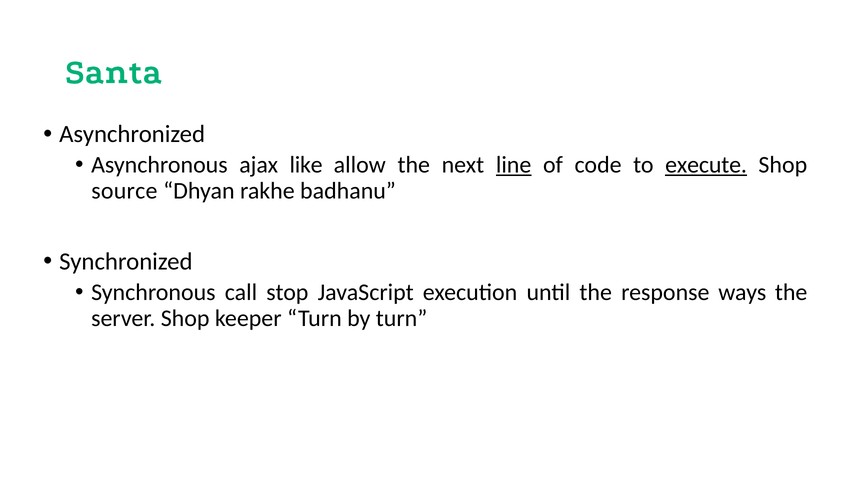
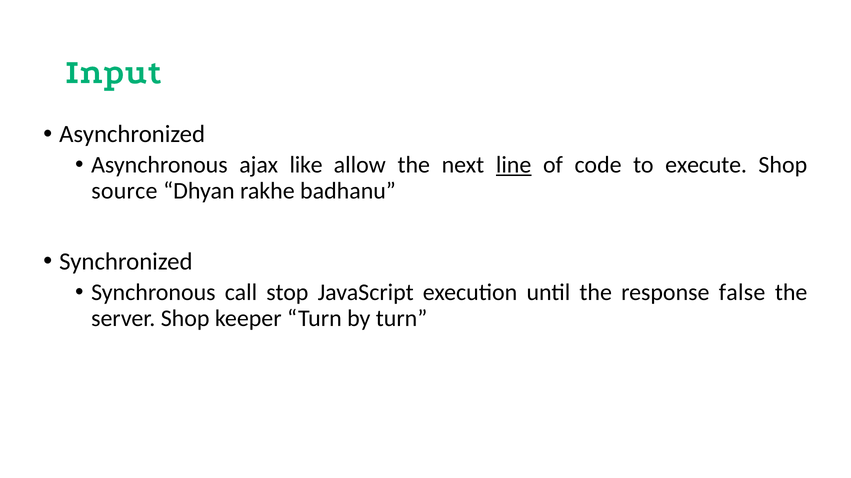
Santa: Santa -> Input (113, 71)
execute underline: present -> none (706, 165)
ways: ways -> false (742, 293)
